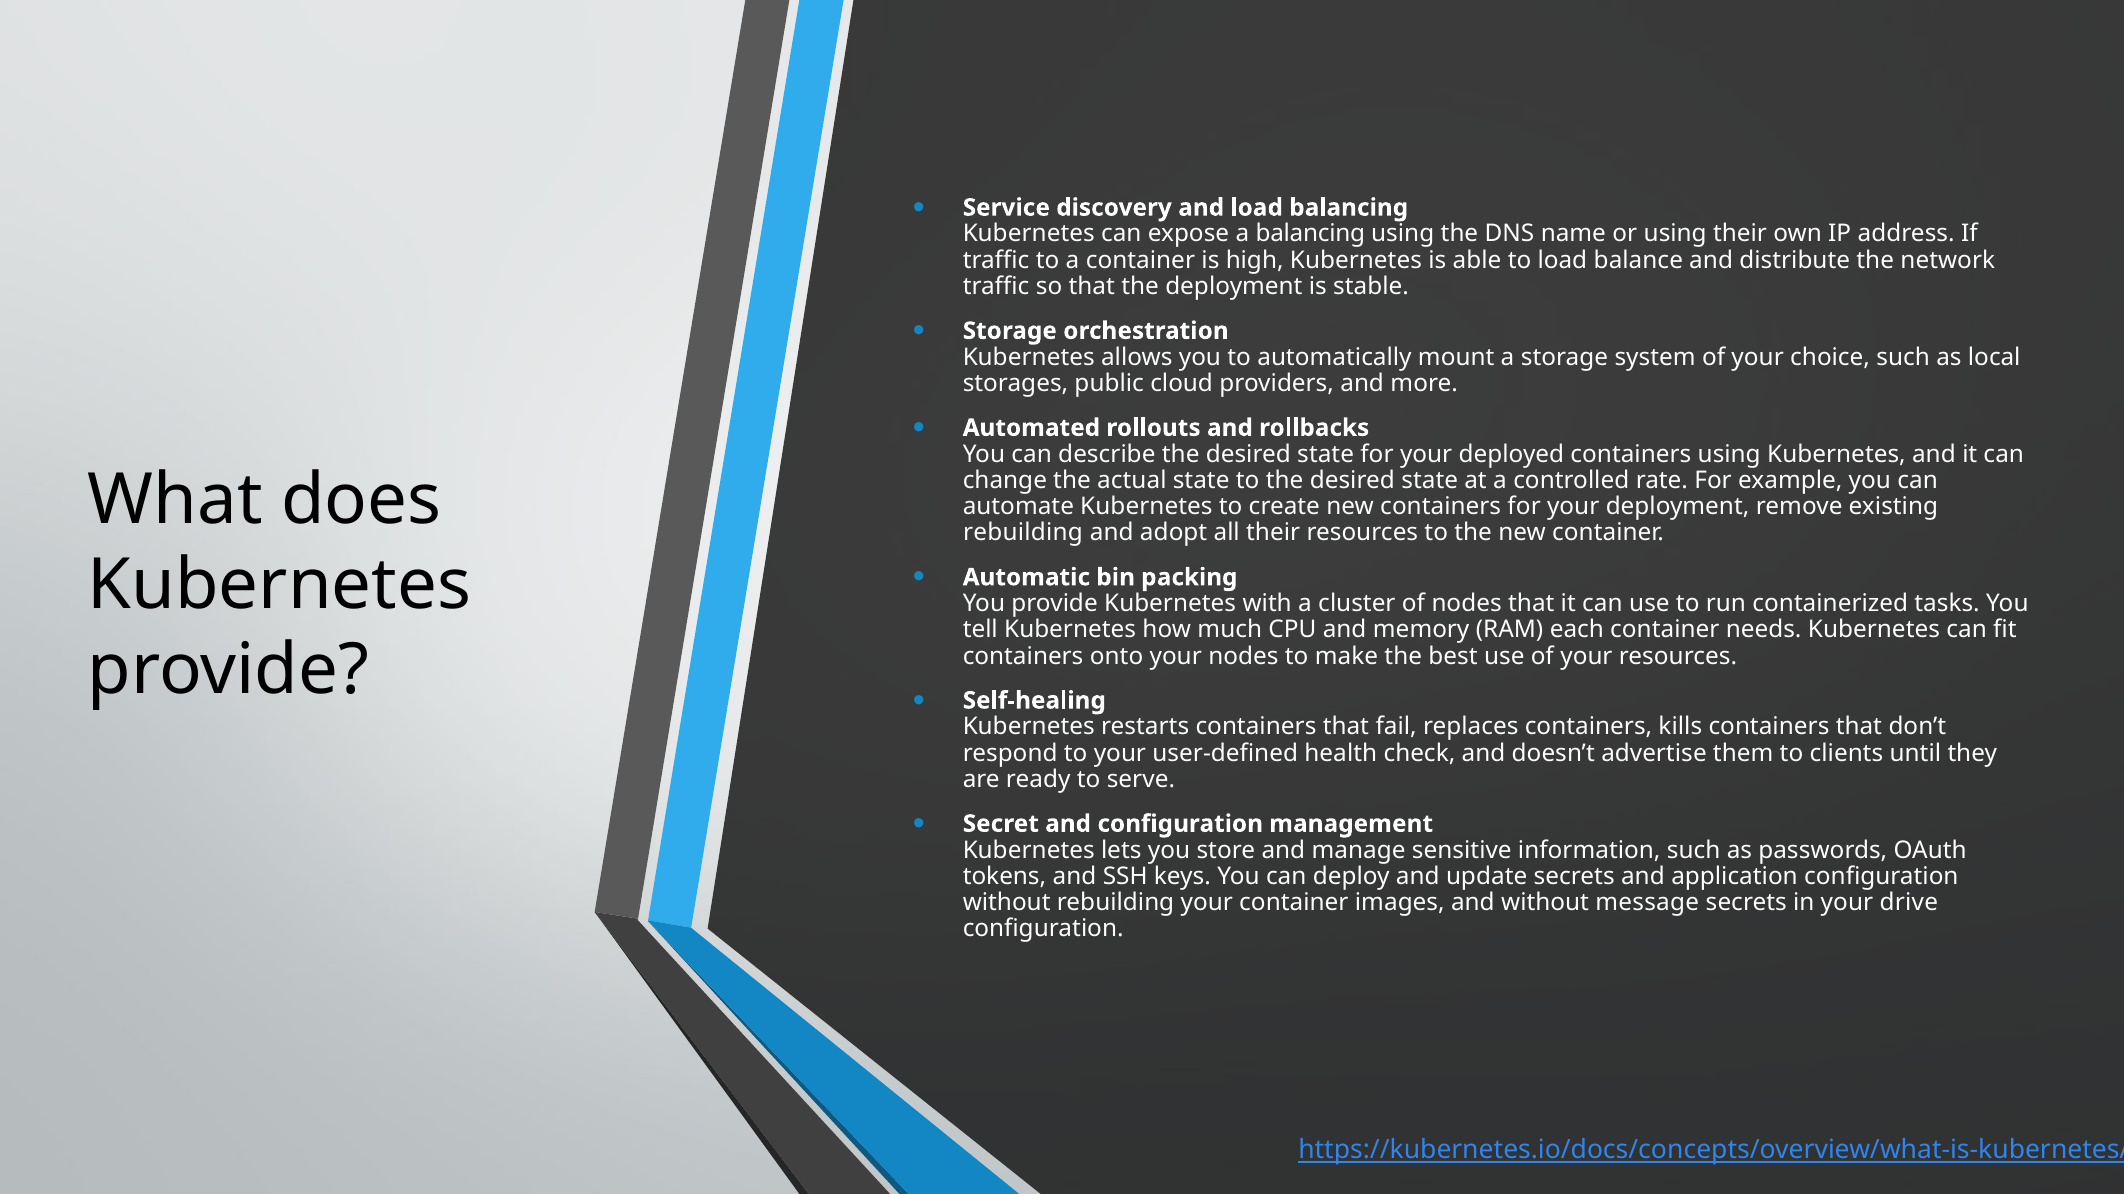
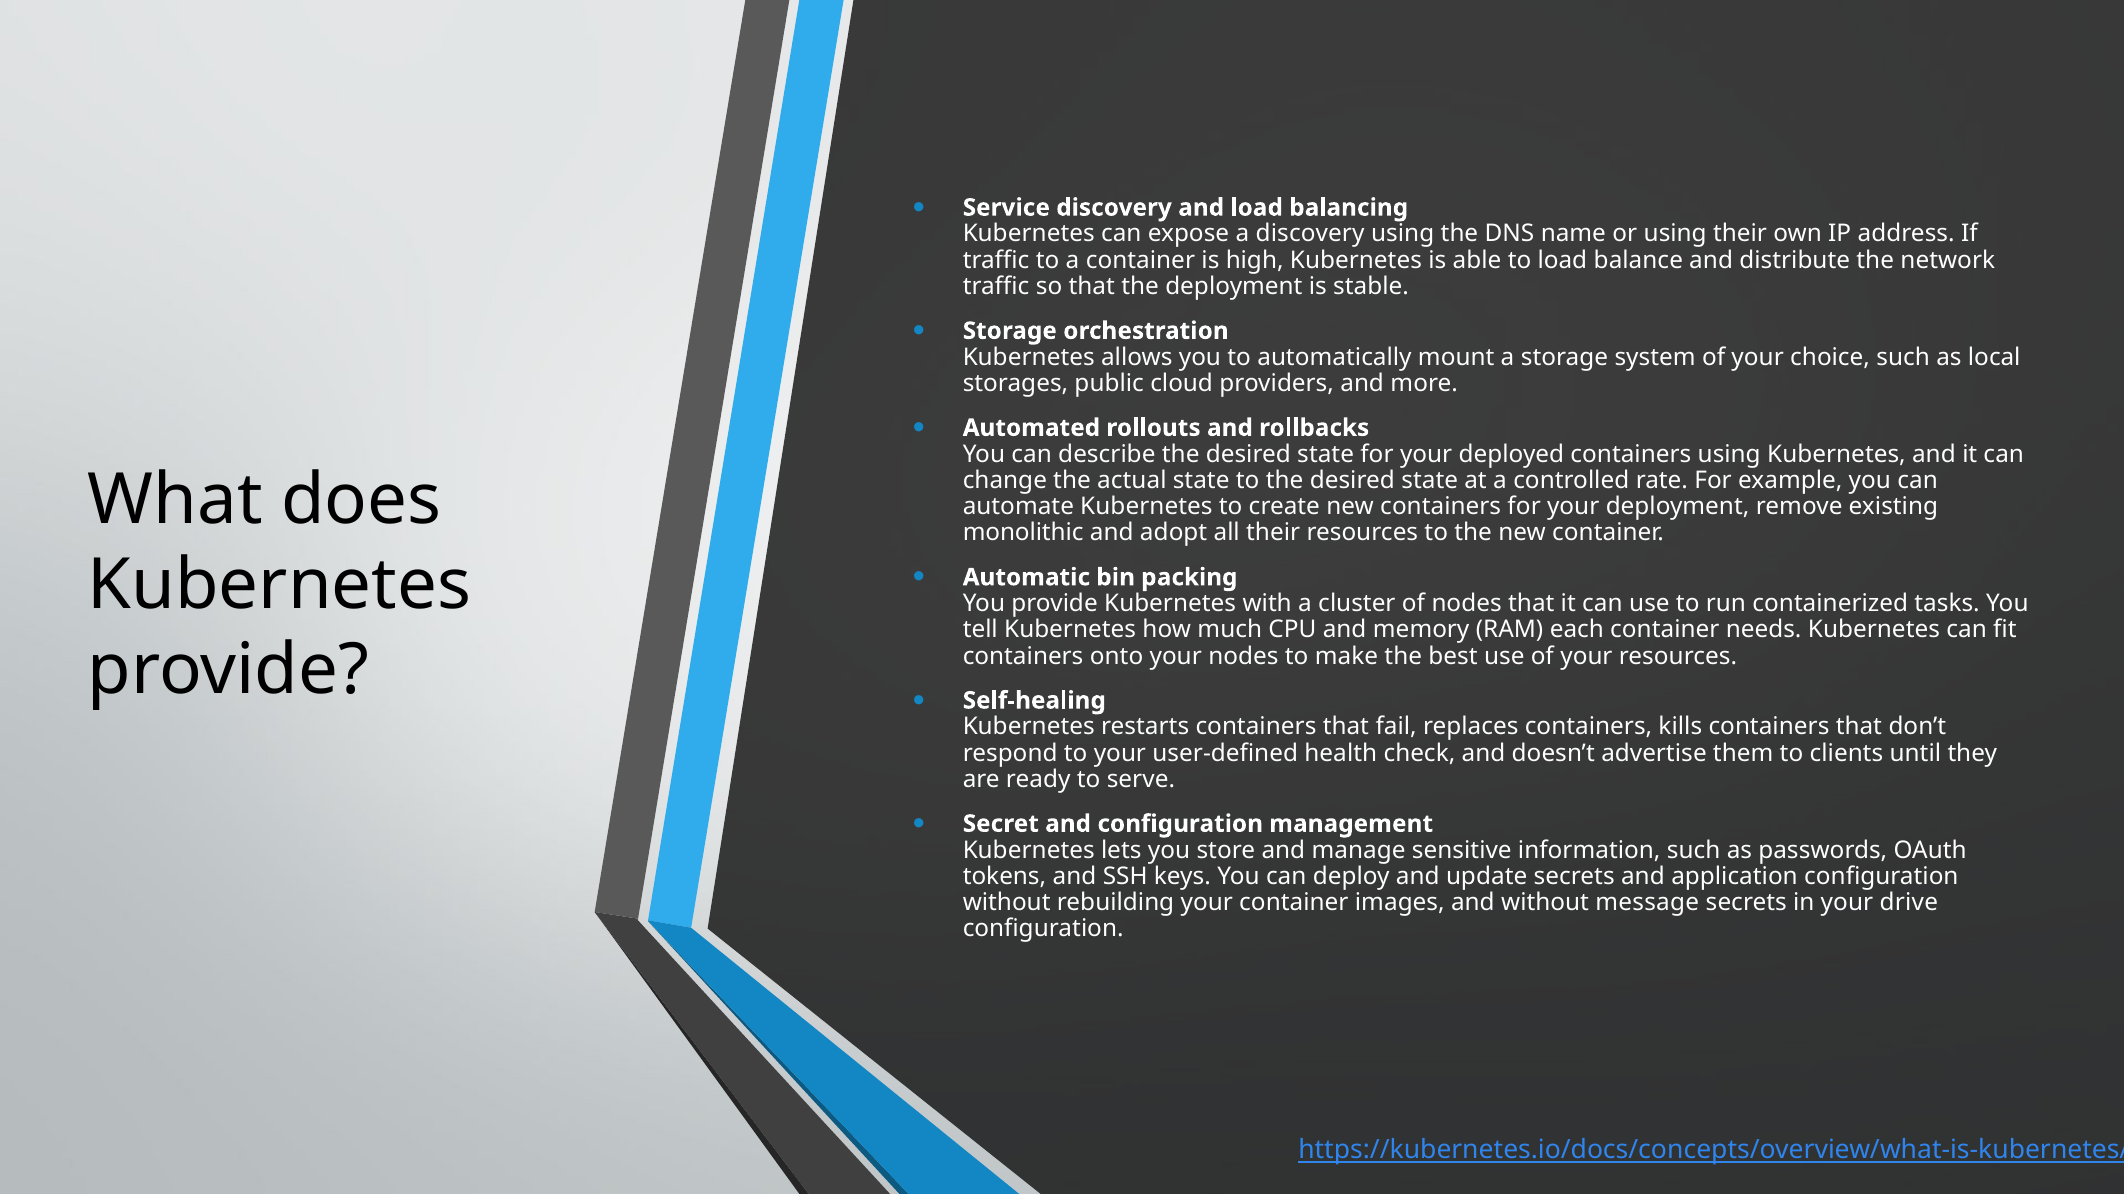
a balancing: balancing -> discovery (1310, 234)
rebuilding: rebuilding -> monolithic (1023, 533)
